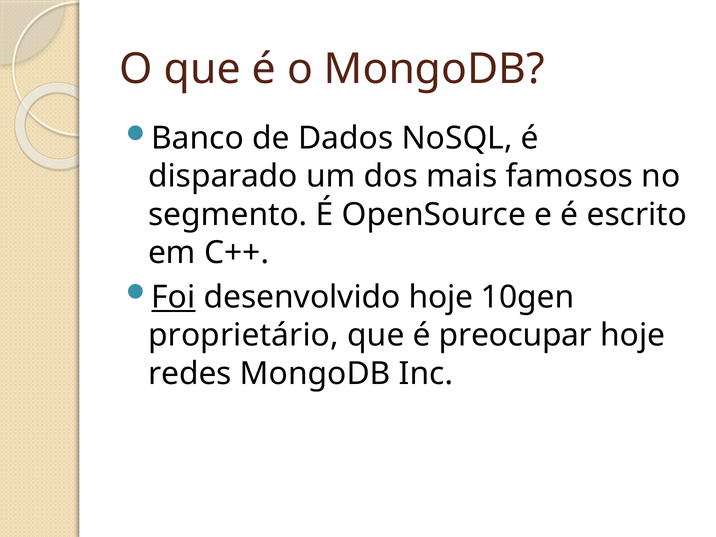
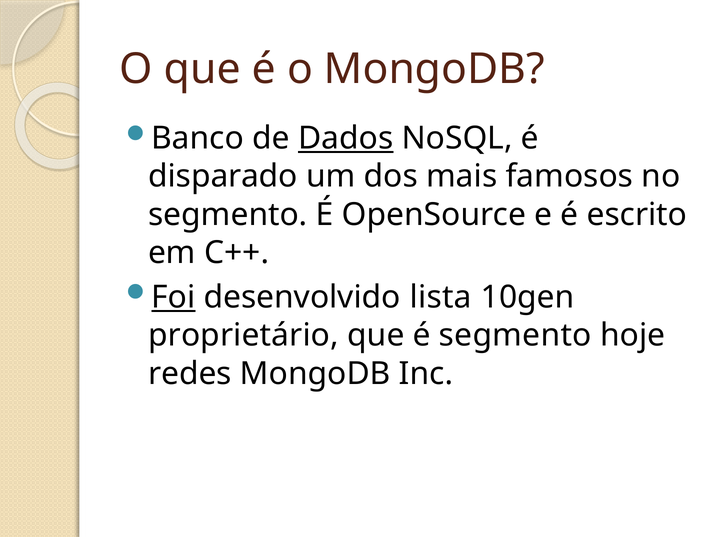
Dados underline: none -> present (346, 138)
desenvolvido hoje: hoje -> lista (441, 297)
é preocupar: preocupar -> segmento (515, 335)
